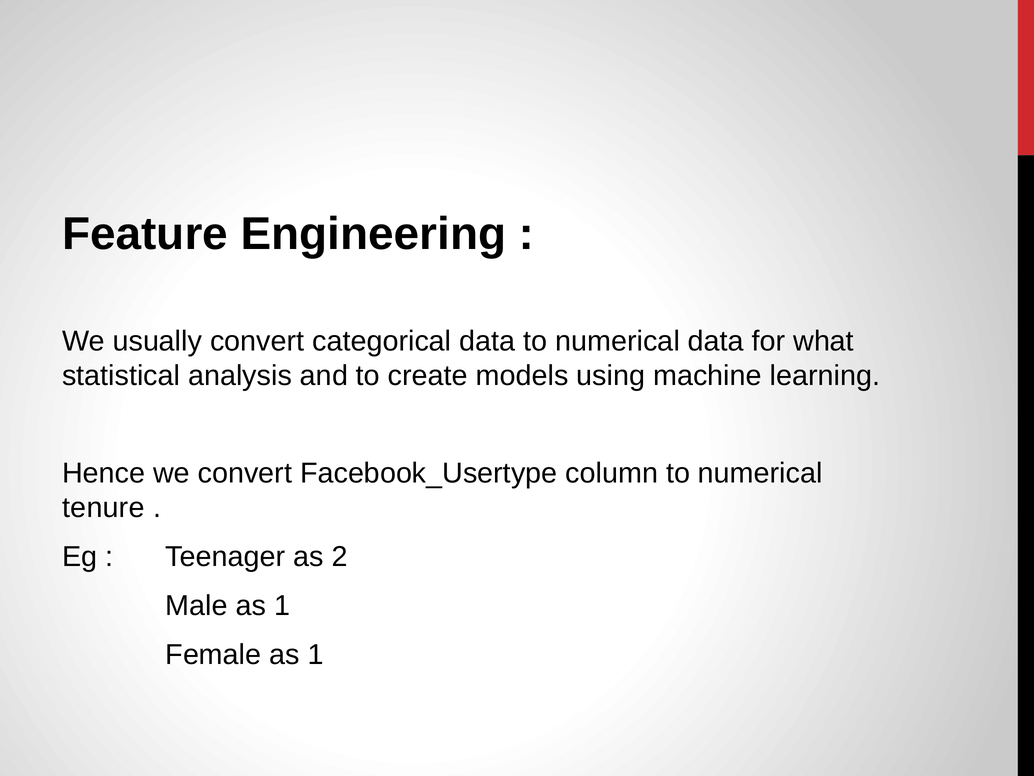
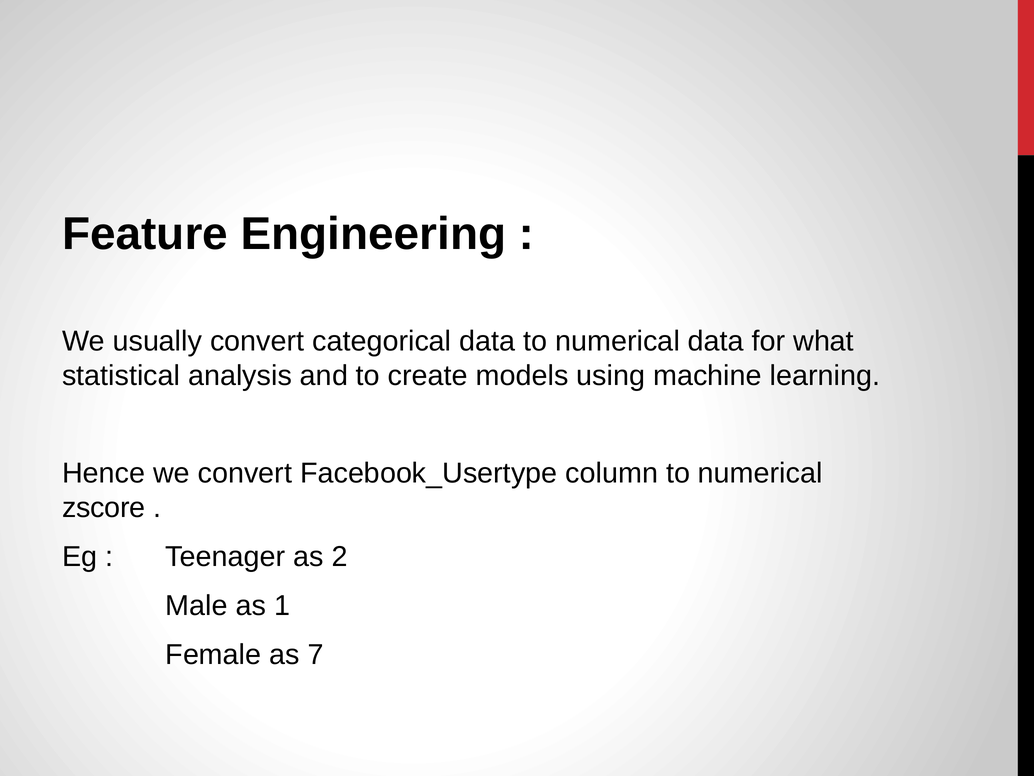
tenure: tenure -> zscore (104, 508)
Female as 1: 1 -> 7 (316, 654)
